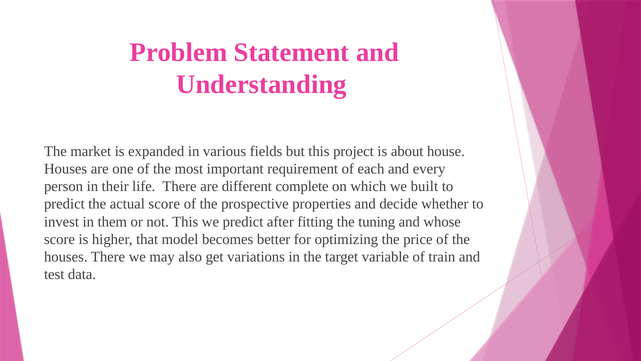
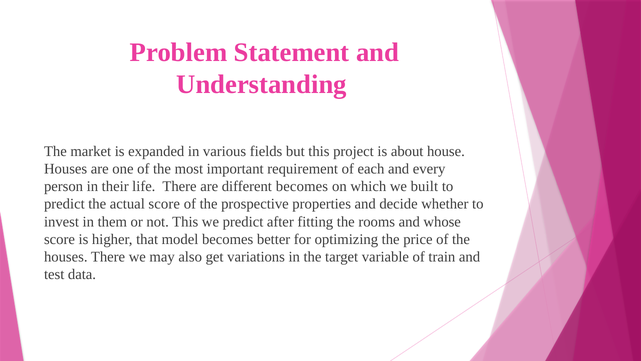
different complete: complete -> becomes (302, 186)
tuning: tuning -> rooms (377, 221)
